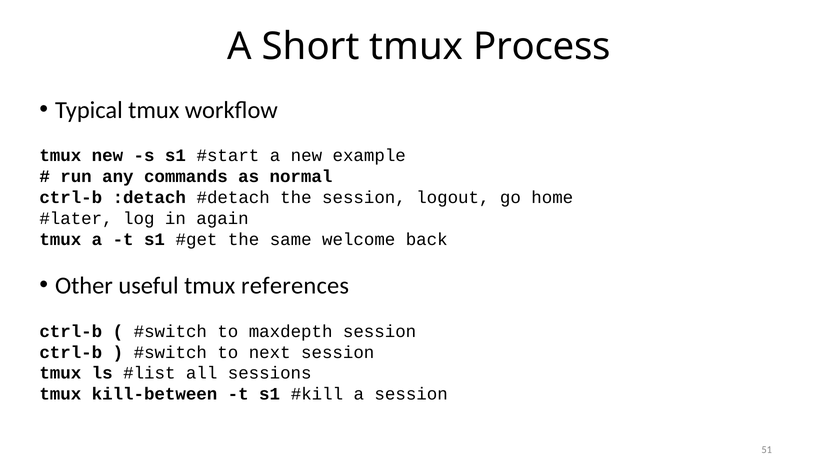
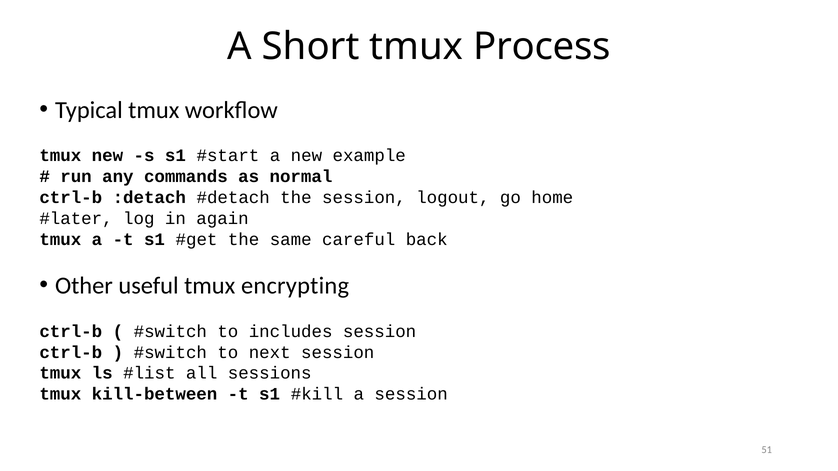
welcome: welcome -> careful (359, 239)
references: references -> encrypting (295, 286)
maxdepth: maxdepth -> includes (291, 332)
